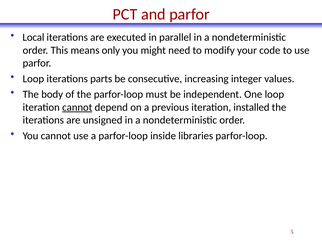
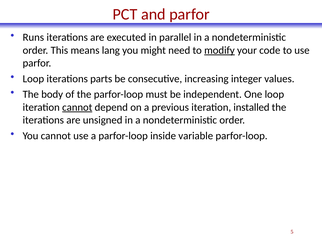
Local: Local -> Runs (33, 37)
only: only -> lang (111, 50)
modify underline: none -> present (219, 50)
libraries: libraries -> variable (196, 135)
